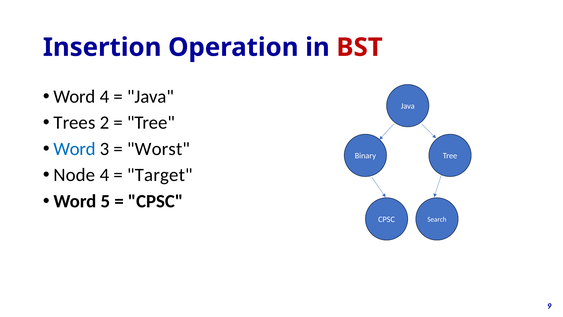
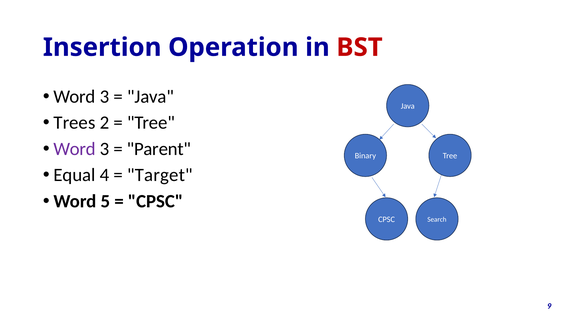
4: 4 -> 3 (104, 96)
Word colour: blue -> purple (75, 149)
Worst: Worst -> Parent (159, 149)
Node: Node -> Equal (74, 175)
